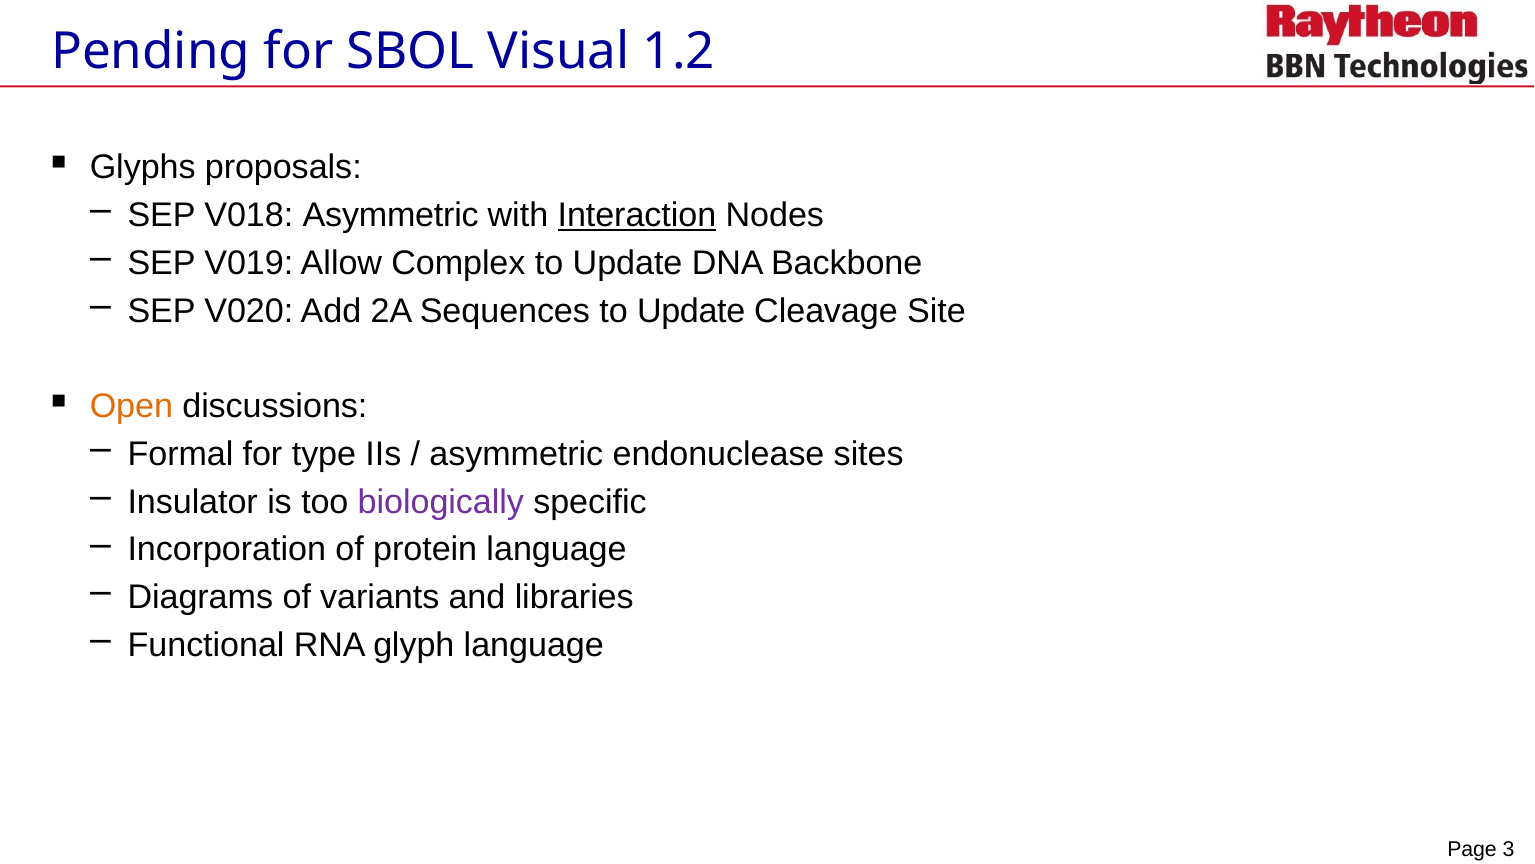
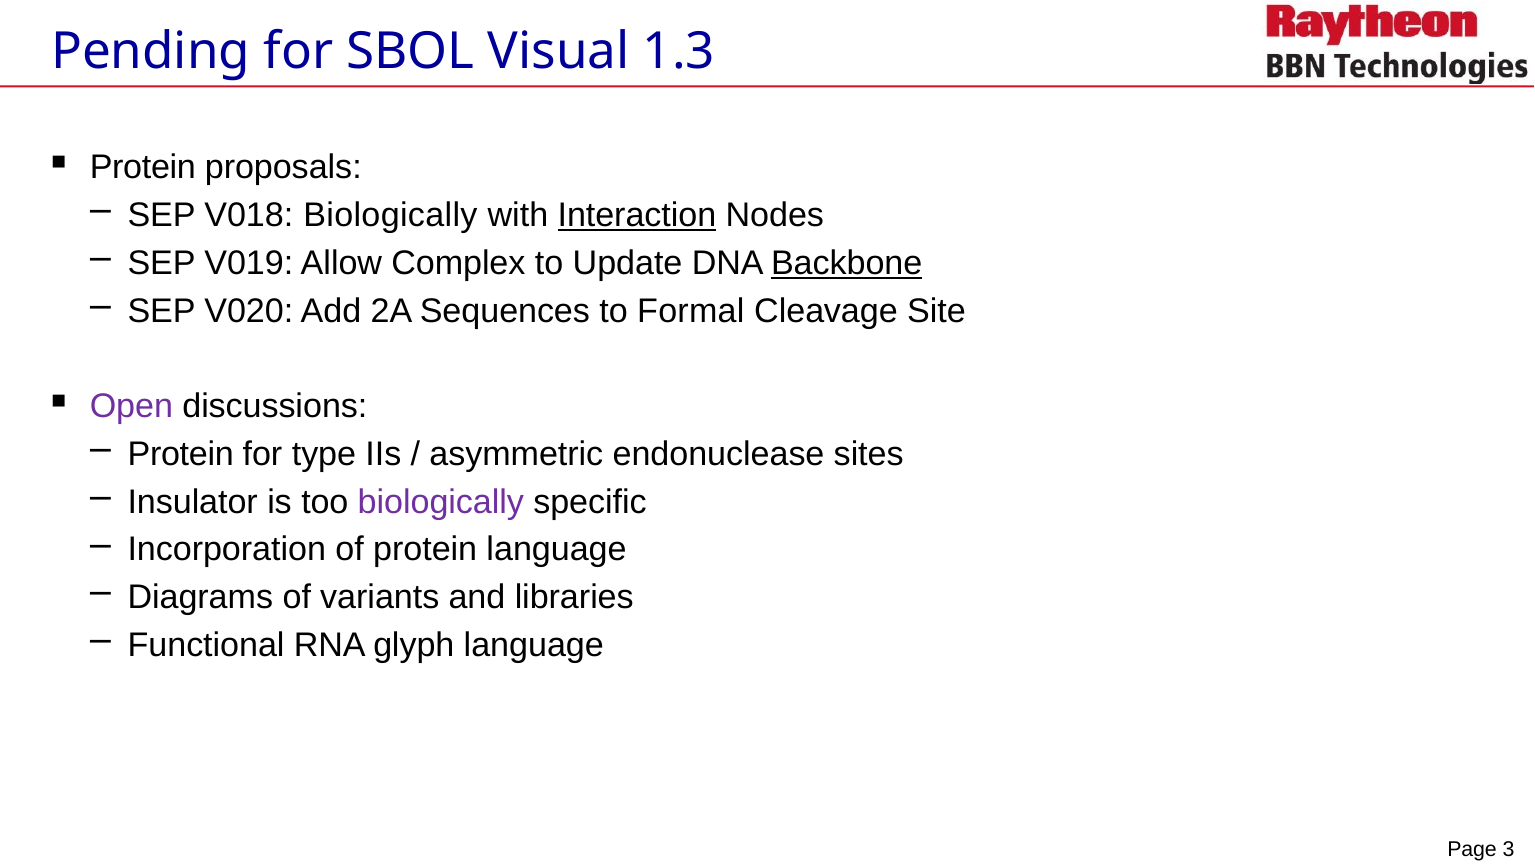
1.2: 1.2 -> 1.3 (679, 52)
Glyphs: Glyphs -> Protein (143, 167)
V018 Asymmetric: Asymmetric -> Biologically (390, 215)
Backbone underline: none -> present (847, 263)
Sequences to Update: Update -> Formal (691, 311)
Open colour: orange -> purple (131, 406)
Formal: Formal -> Protein (181, 454)
